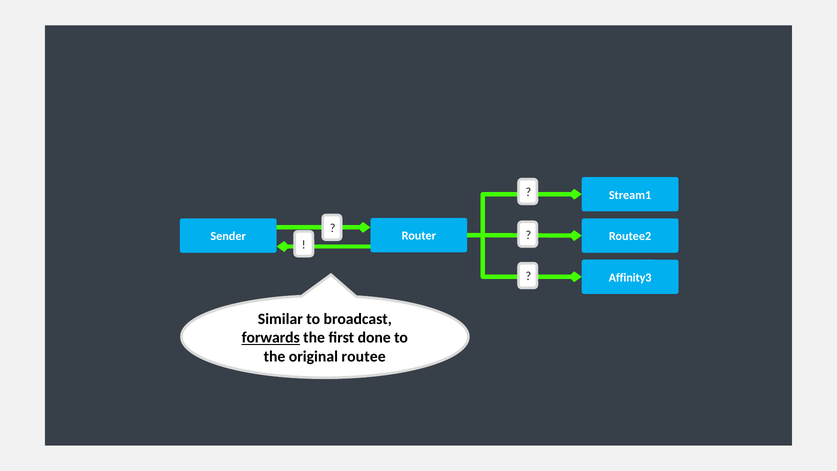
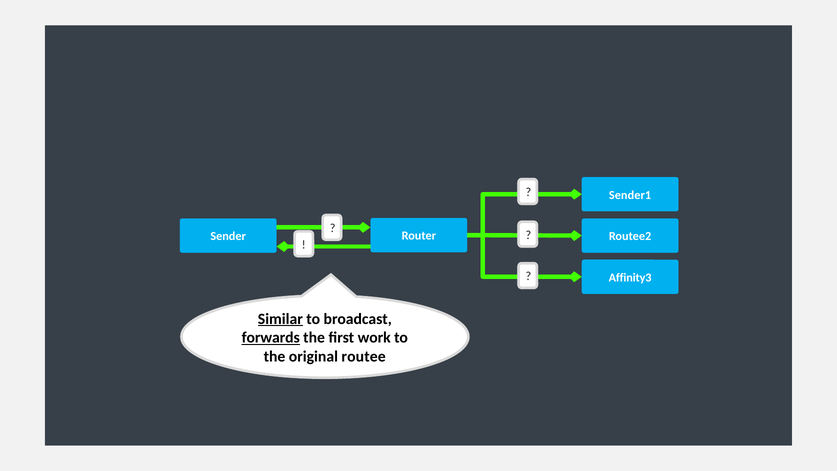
Stream1: Stream1 -> Sender1 (630, 195)
Similar underline: none -> present (280, 319)
done: done -> work (374, 338)
